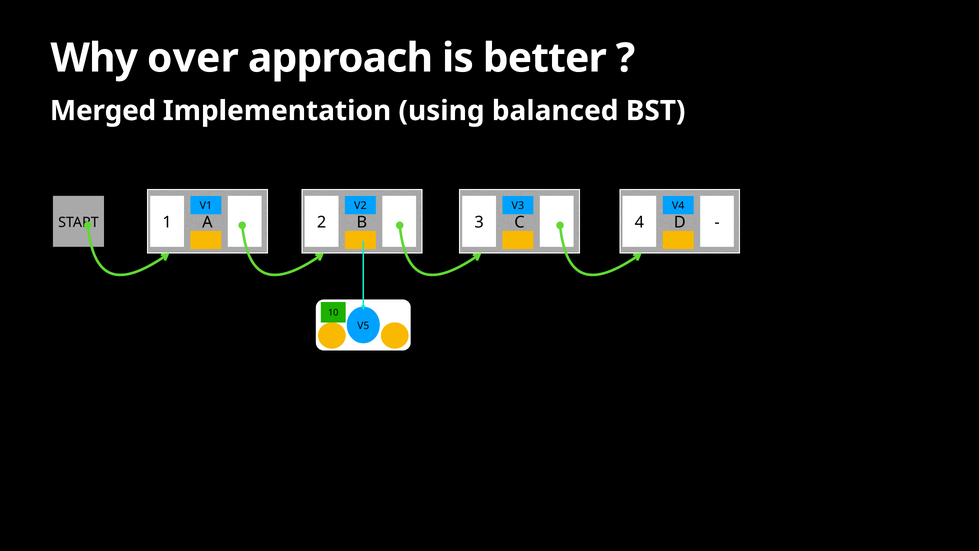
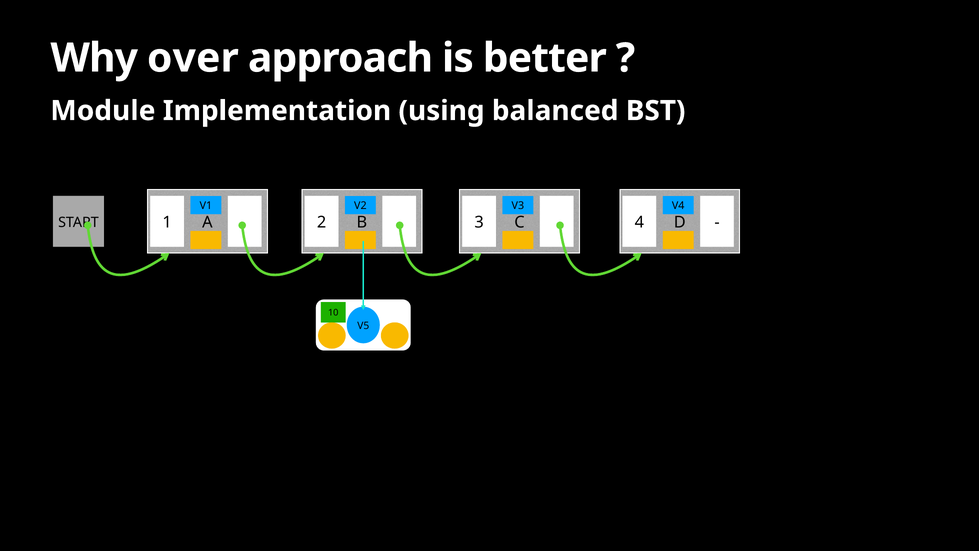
Merged: Merged -> Module (103, 111)
